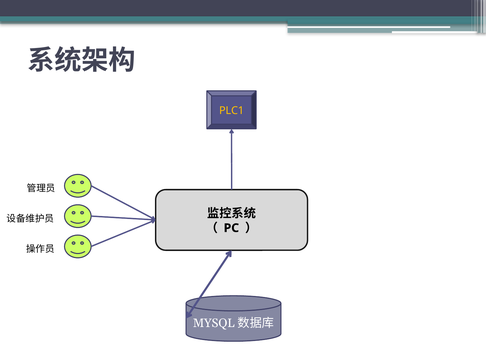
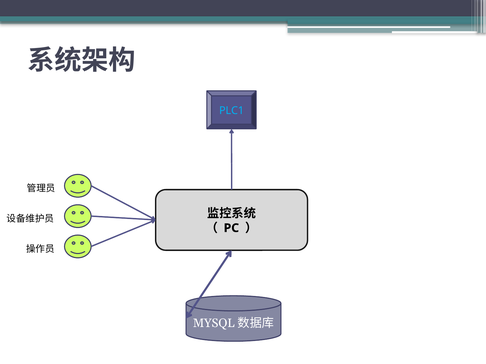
PLC1 colour: yellow -> light blue (232, 111)
